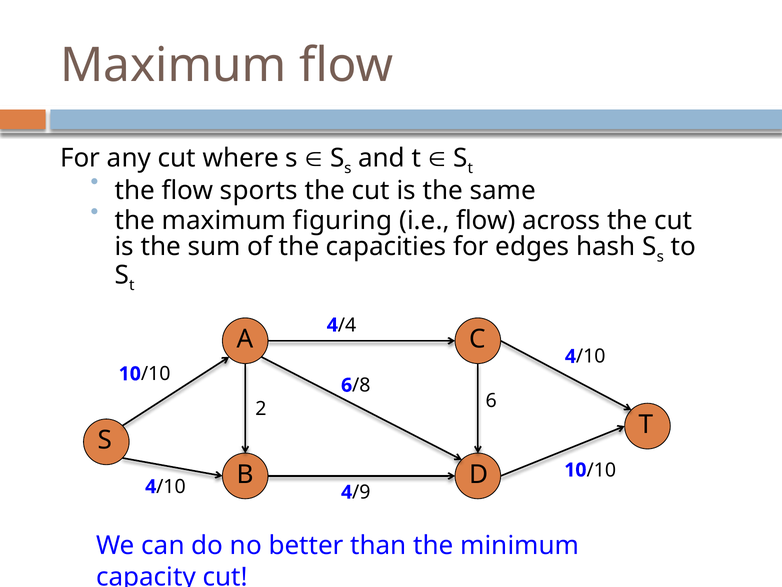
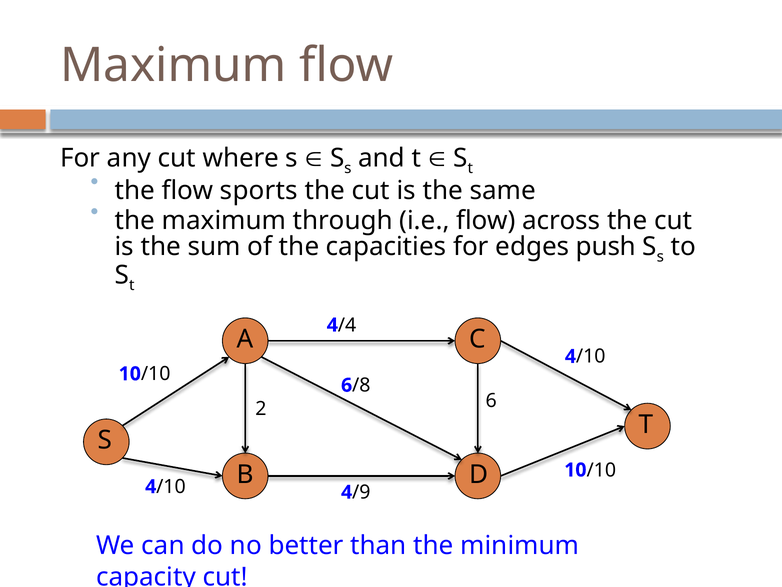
figuring: figuring -> through (343, 220)
hash: hash -> push (606, 246)
